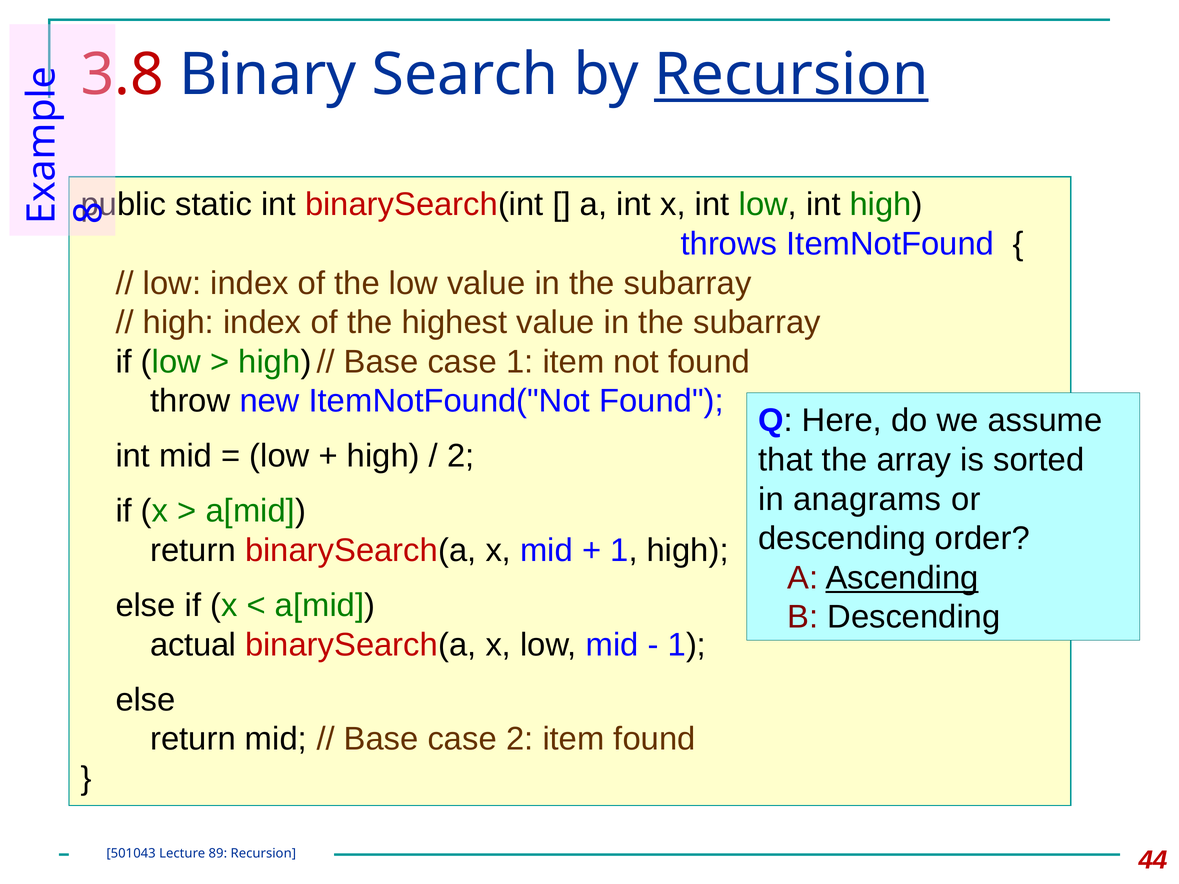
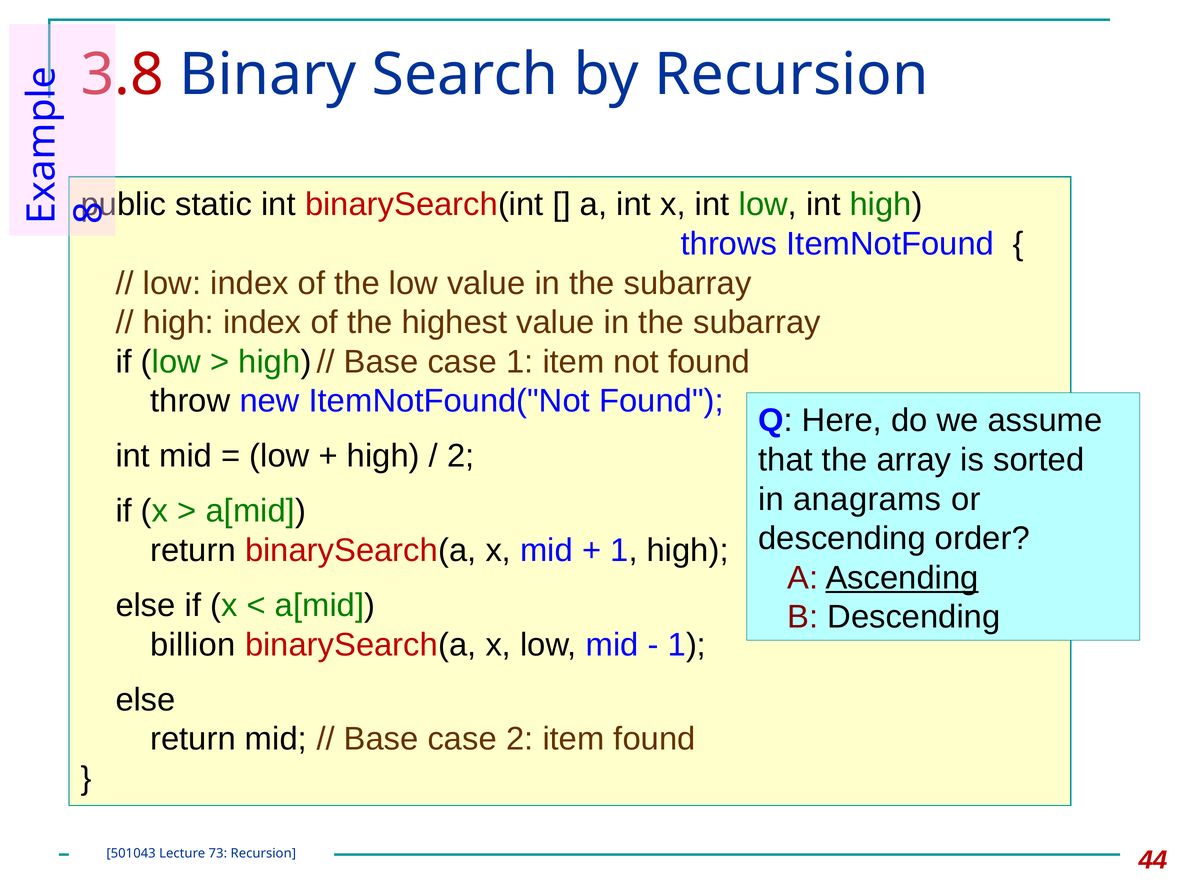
Recursion underline: present -> none (791, 75)
actual: actual -> billion (193, 645)
89: 89 -> 73 (218, 854)
